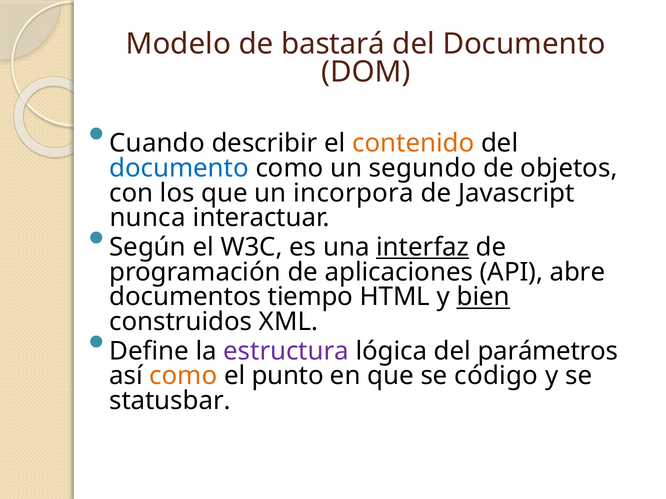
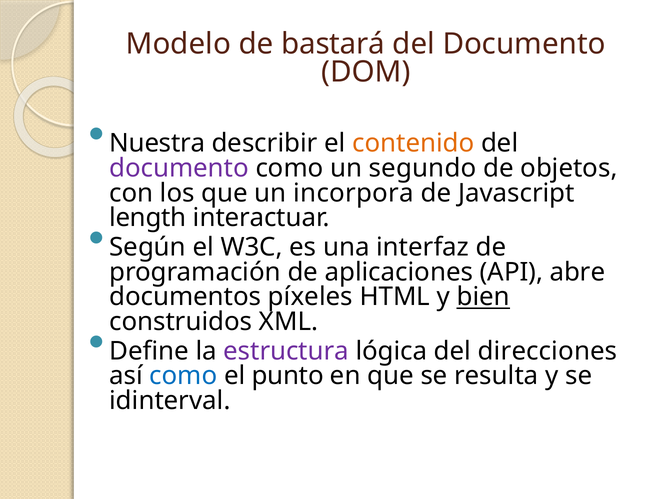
Cuando: Cuando -> Nuestra (157, 143)
documento colour: blue -> purple (179, 168)
nunca: nunca -> length (148, 218)
interfaz underline: present -> none (423, 247)
tiempo: tiempo -> píxeles (310, 297)
parámetros: parámetros -> direcciones (548, 351)
como colour: orange -> blue (183, 376)
código: código -> resulta (496, 376)
statusbar: statusbar -> idinterval (170, 401)
